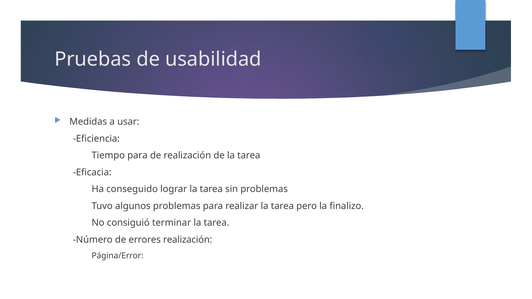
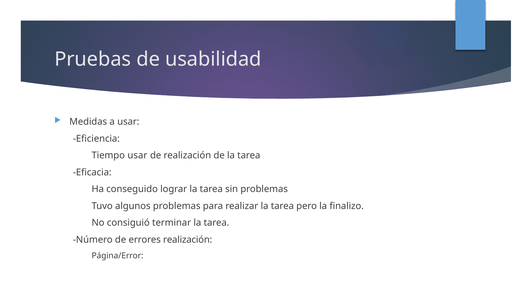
Tiempo para: para -> usar (137, 156)
